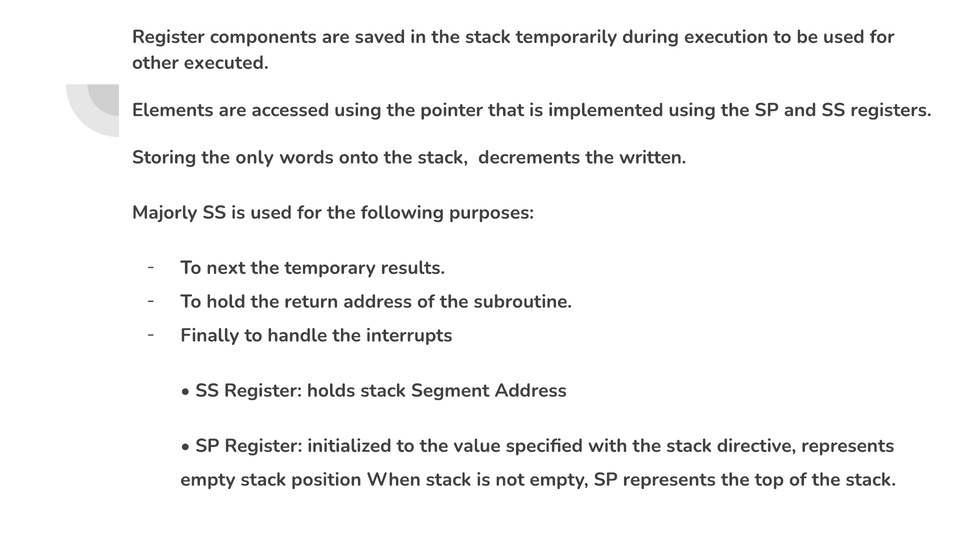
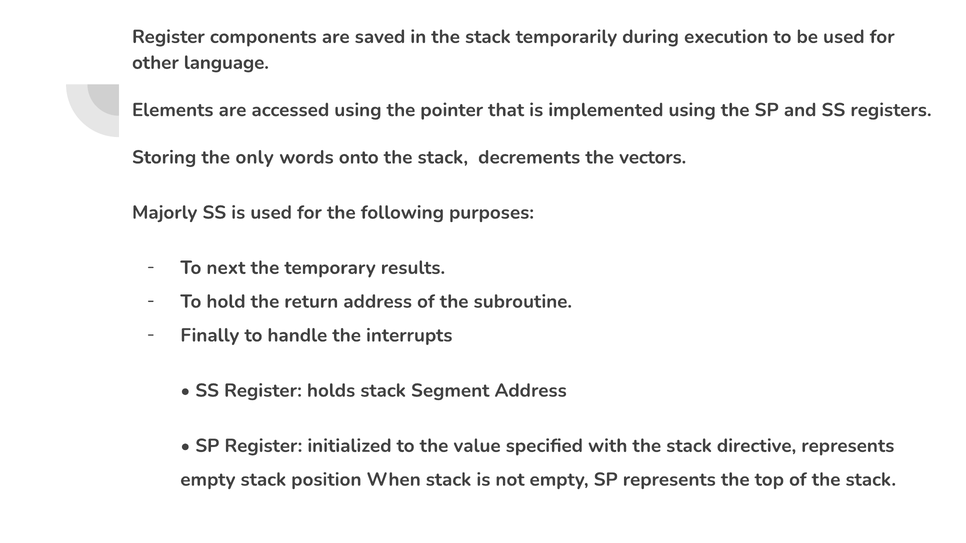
executed: executed -> language (226, 63)
written: written -> vectors (653, 157)
